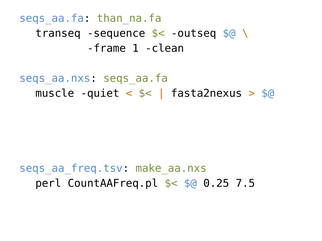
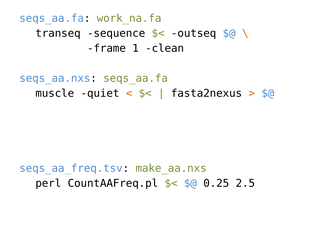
than_na.fa: than_na.fa -> work_na.fa (129, 18)
7.5: 7.5 -> 2.5 (245, 184)
